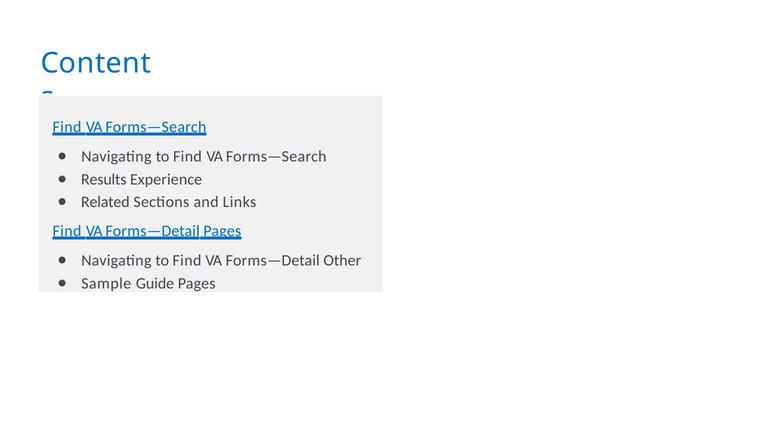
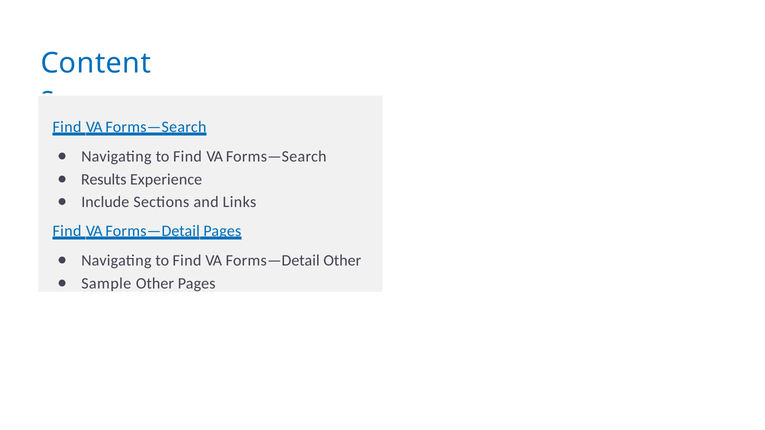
Related: Related -> Include (105, 202)
Sample Guide: Guide -> Other (155, 284)
